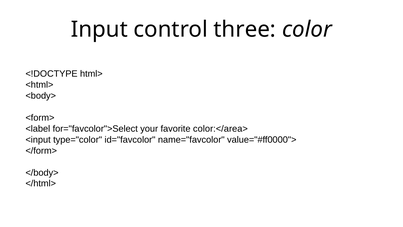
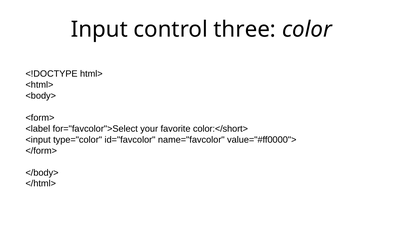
color:</area>: color:</area> -> color:</short> (220, 129)
